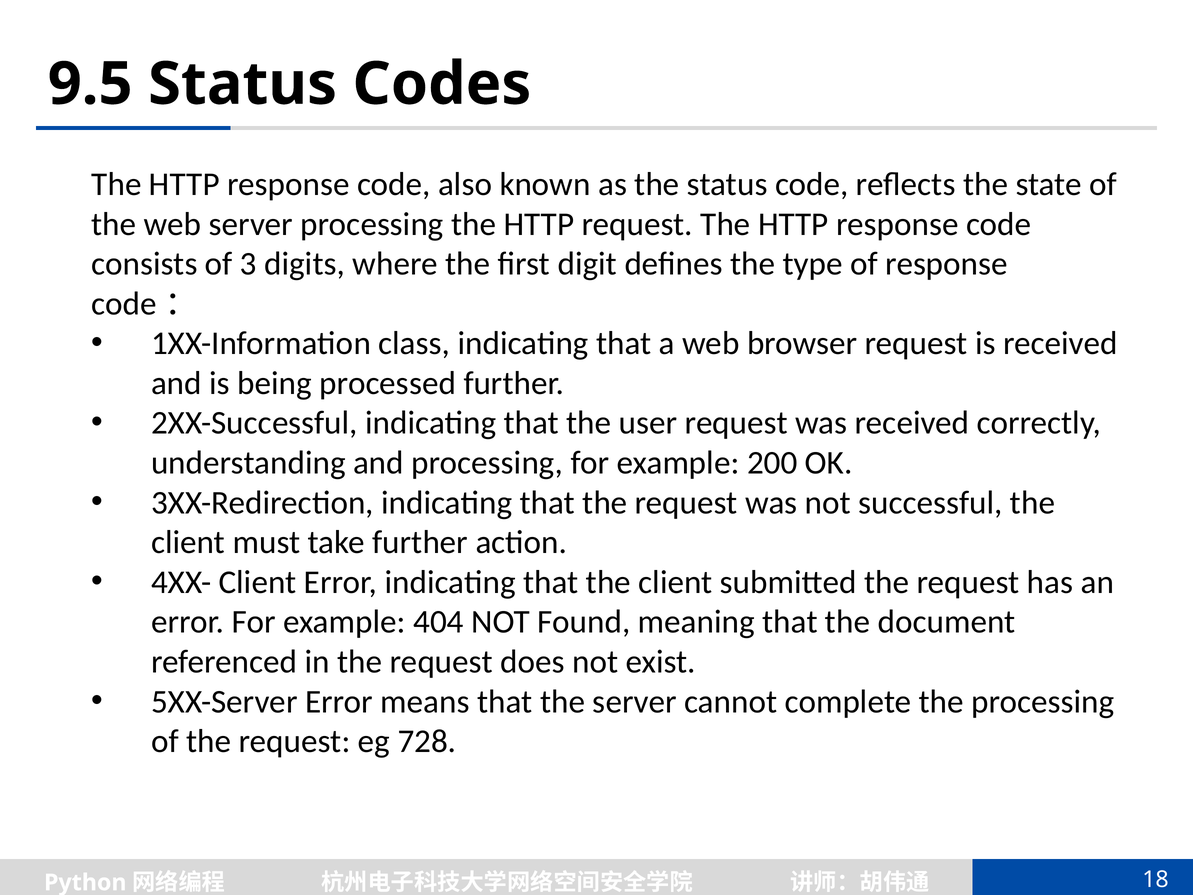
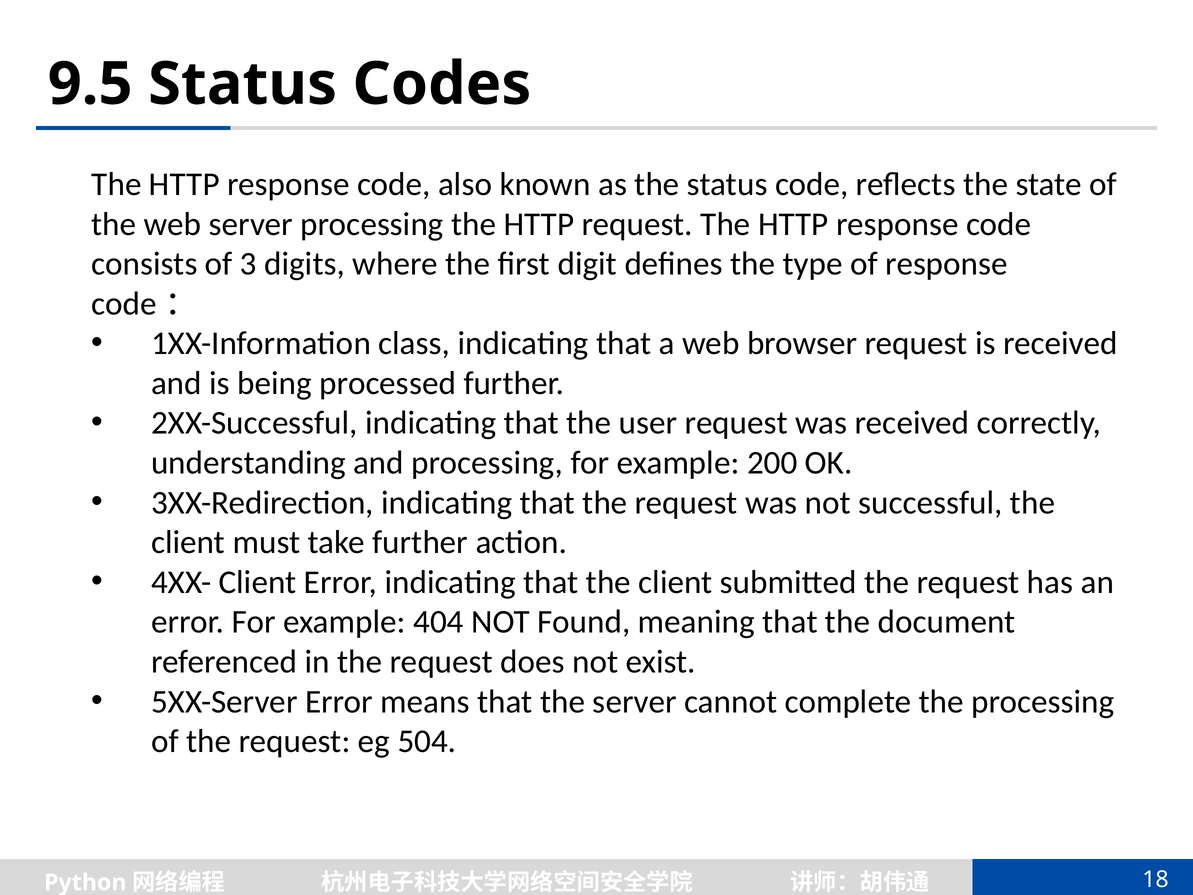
728: 728 -> 504 (427, 741)
